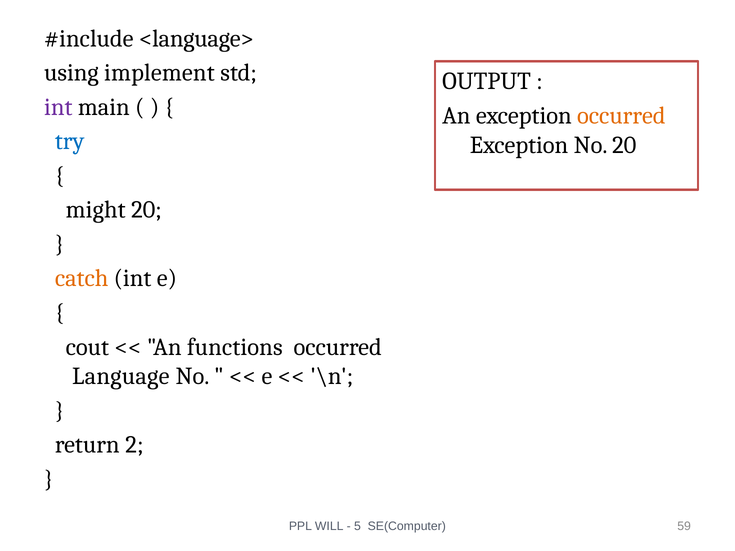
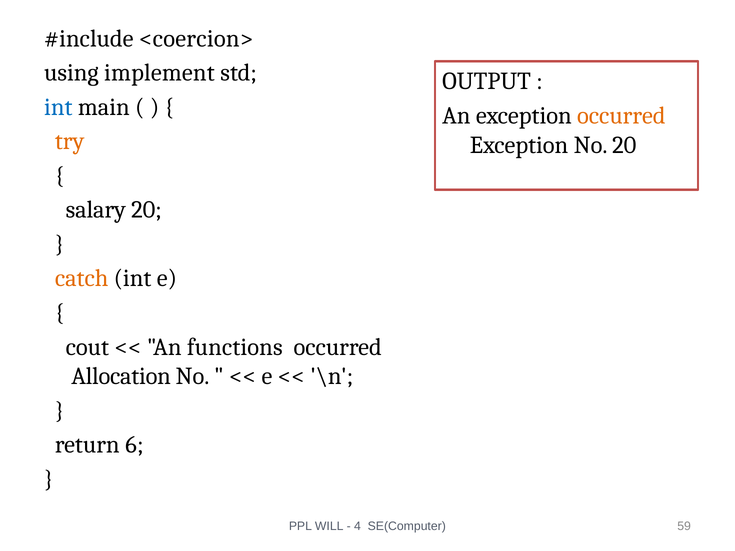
<language>: <language> -> <coercion> (196, 38)
int colour: purple -> blue (58, 107)
try colour: blue -> orange (70, 141)
might: might -> salary (96, 210)
Language: Language -> Allocation (121, 376)
2: 2 -> 6 (134, 445)
5: 5 -> 4 (357, 526)
